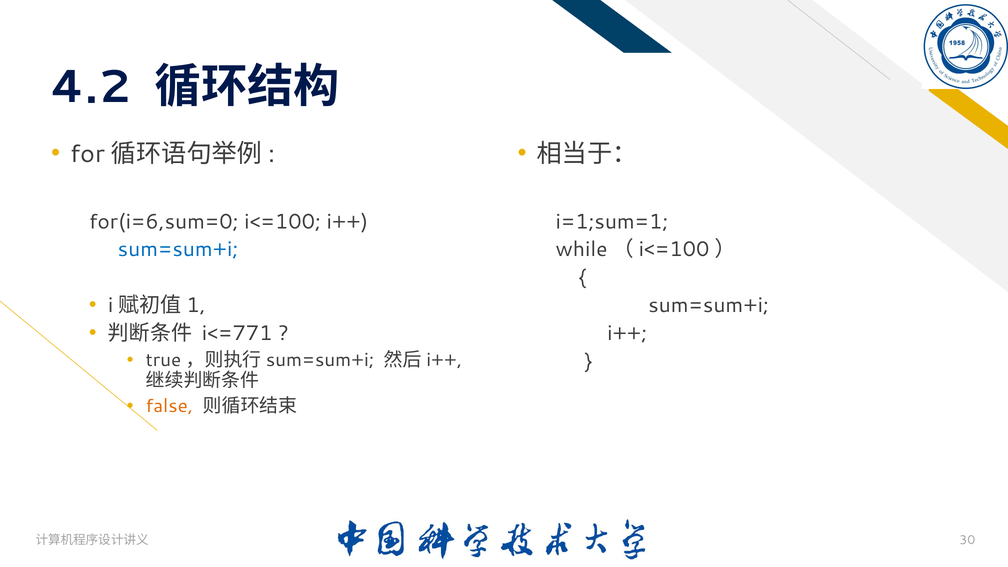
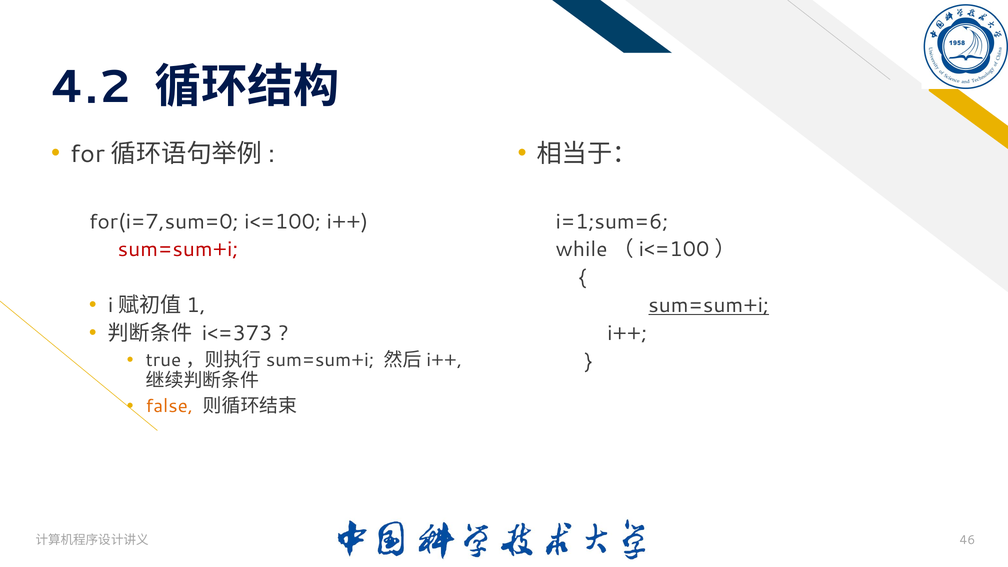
for(i=6,sum=0: for(i=6,sum=0 -> for(i=7,sum=0 (164, 222)
i=1;sum=1: i=1;sum=1 -> i=1;sum=6 (612, 222)
sum=sum+i colour: blue -> red (178, 250)
sum=sum+i underline: none -> present (709, 305)
i<=771: i<=771 -> i<=373 (237, 333)
30: 30 -> 46 (967, 540)
